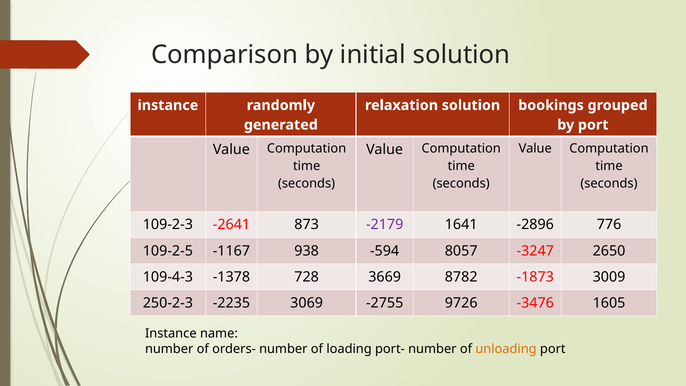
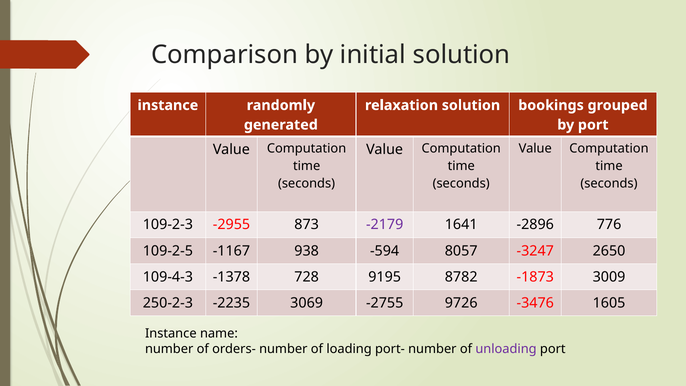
-2641: -2641 -> -2955 (231, 225)
3669: 3669 -> 9195 (385, 277)
unloading colour: orange -> purple (506, 349)
